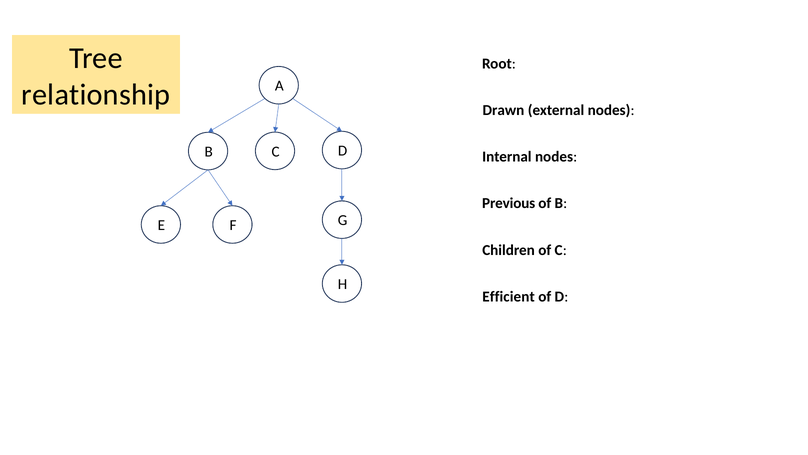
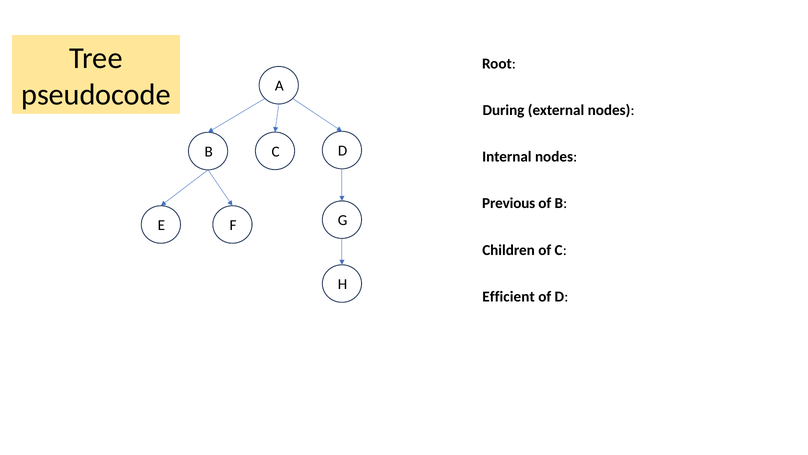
relationship: relationship -> pseudocode (96, 95)
Drawn: Drawn -> During (503, 110)
